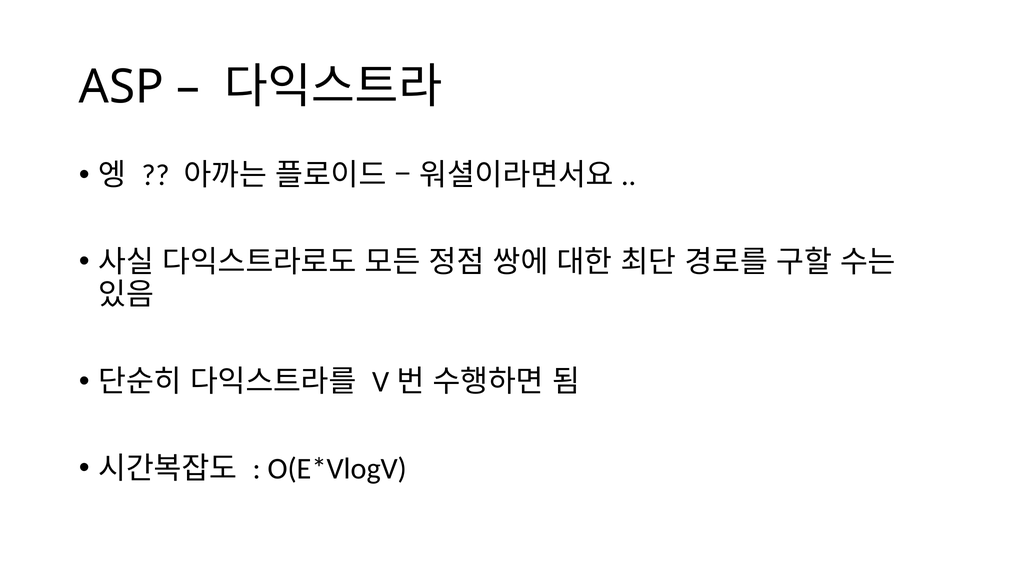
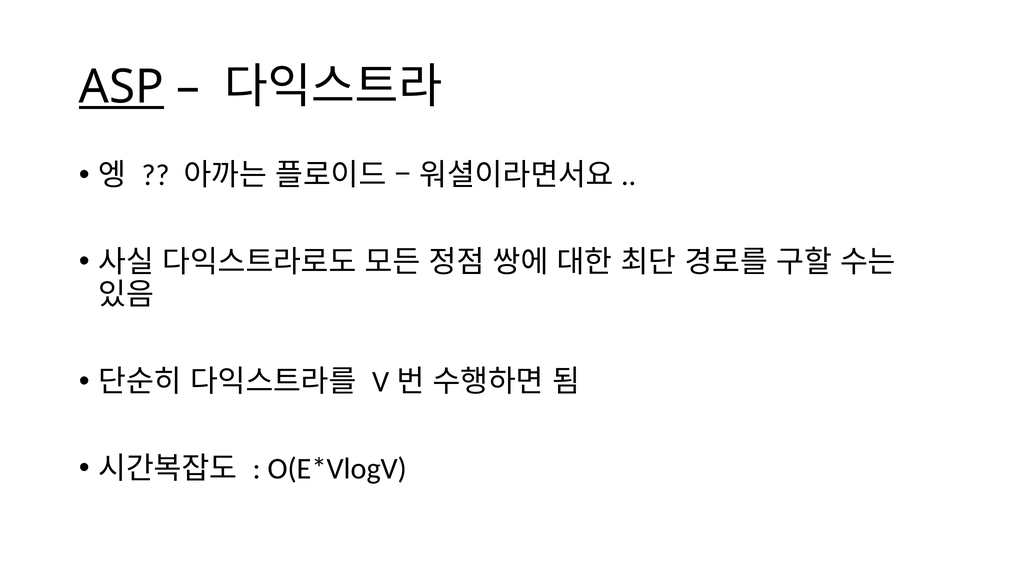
ASP underline: none -> present (122, 87)
